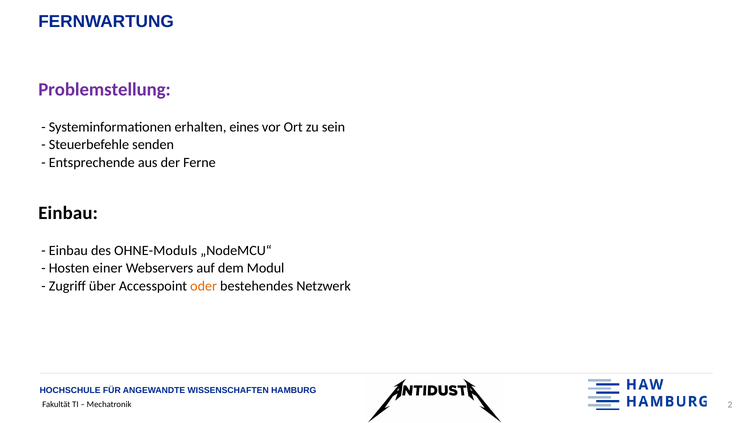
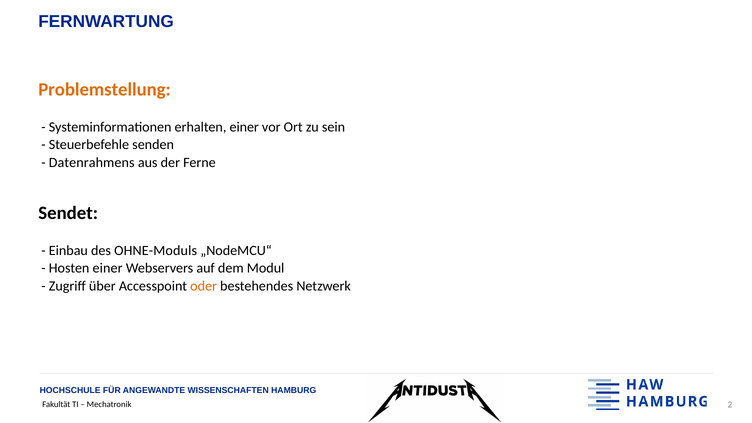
Problemstellung colour: purple -> orange (105, 89)
erhalten eines: eines -> einer (244, 127)
Entsprechende: Entsprechende -> Datenrahmens (92, 162)
Einbau: Einbau -> Sendet (68, 213)
